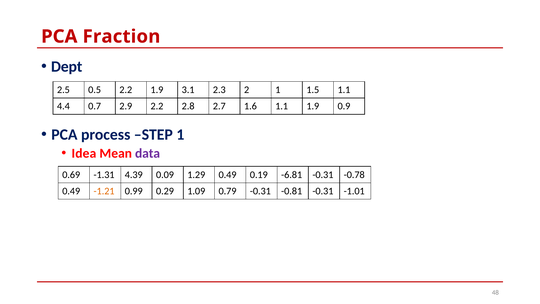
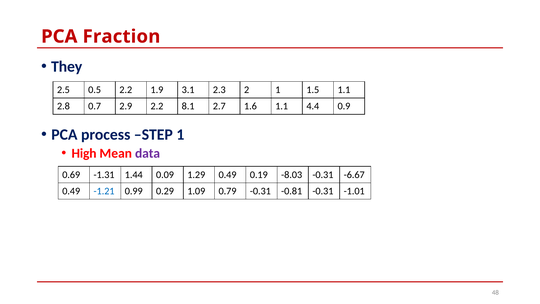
Dept: Dept -> They (67, 67)
4.4: 4.4 -> 2.8 (63, 106)
2.8: 2.8 -> 8.1 (188, 106)
1.1 1.9: 1.9 -> 4.4 (313, 106)
Idea: Idea -> High (84, 153)
4.39: 4.39 -> 1.44 (134, 175)
-6.81: -6.81 -> -8.03 (292, 175)
-0.78: -0.78 -> -6.67 (354, 175)
-1.21 colour: orange -> blue (104, 191)
